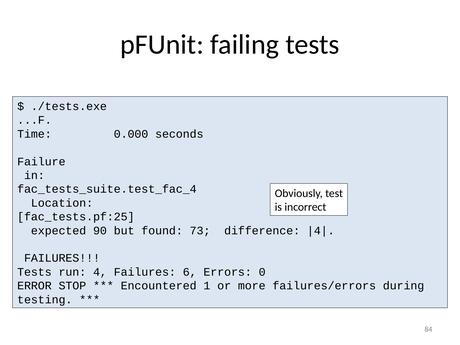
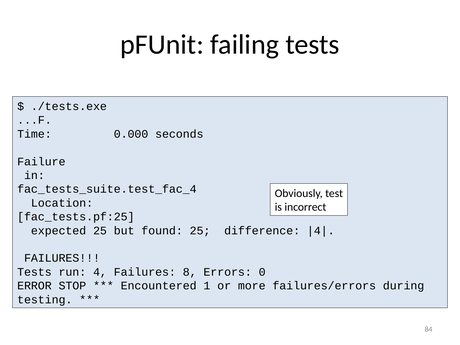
expected 90: 90 -> 25 (100, 231)
found 73: 73 -> 25 (200, 231)
6: 6 -> 8 (190, 272)
